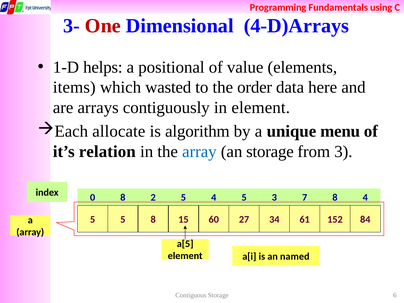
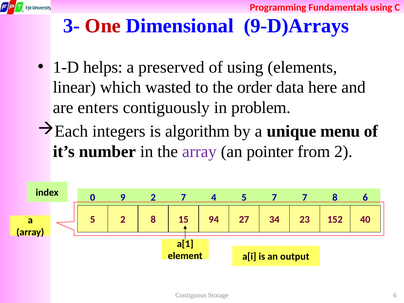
4-D)Arrays: 4-D)Arrays -> 9-D)Arrays (296, 26)
positional: positional -> preserved (171, 67)
of value: value -> using (245, 67)
items: items -> linear (74, 87)
arrays: arrays -> enters (98, 108)
in element: element -> problem (261, 108)
allocate: allocate -> integers (119, 131)
relation: relation -> number (107, 152)
array colour: blue -> purple (199, 152)
an storage: storage -> pointer (270, 152)
from 3: 3 -> 2 (343, 152)
0 8: 8 -> 9 (123, 198)
2 5: 5 -> 7 (183, 198)
5 3: 3 -> 7 (274, 198)
8 4: 4 -> 6 (365, 198)
5 5: 5 -> 2 (123, 220)
60: 60 -> 94 (214, 220)
61: 61 -> 23 (305, 220)
84: 84 -> 40 (365, 220)
a[5: a[5 -> a[1 (185, 244)
named: named -> output (295, 257)
